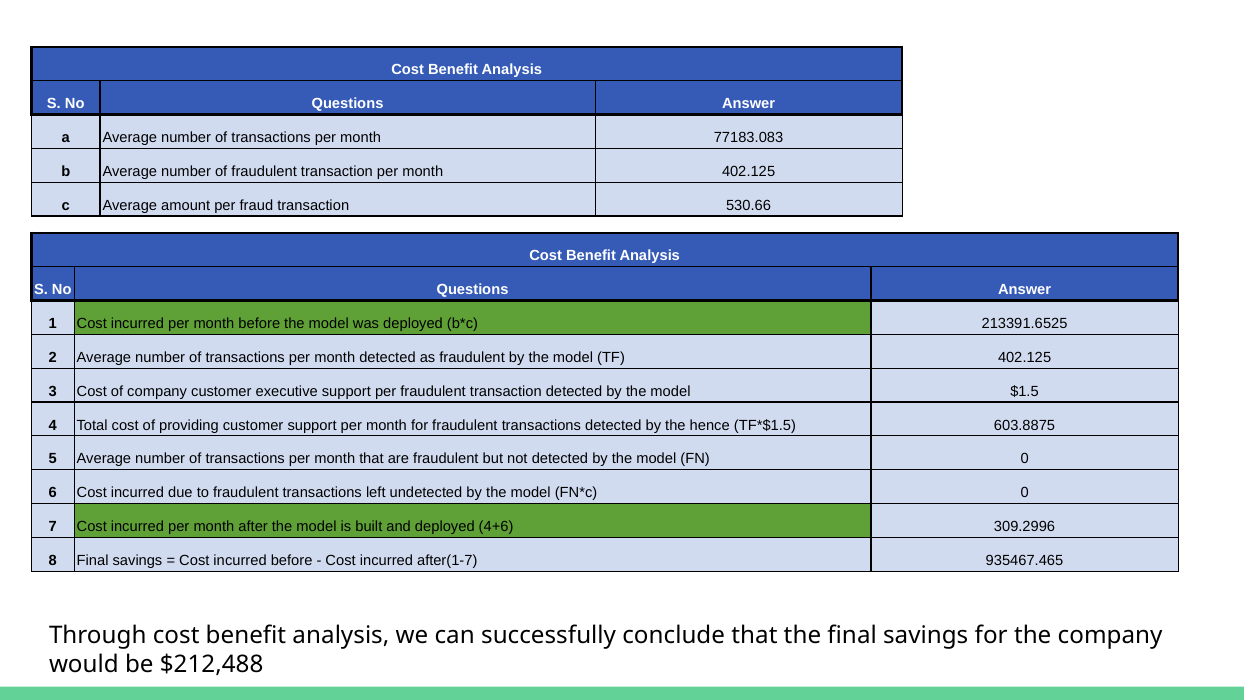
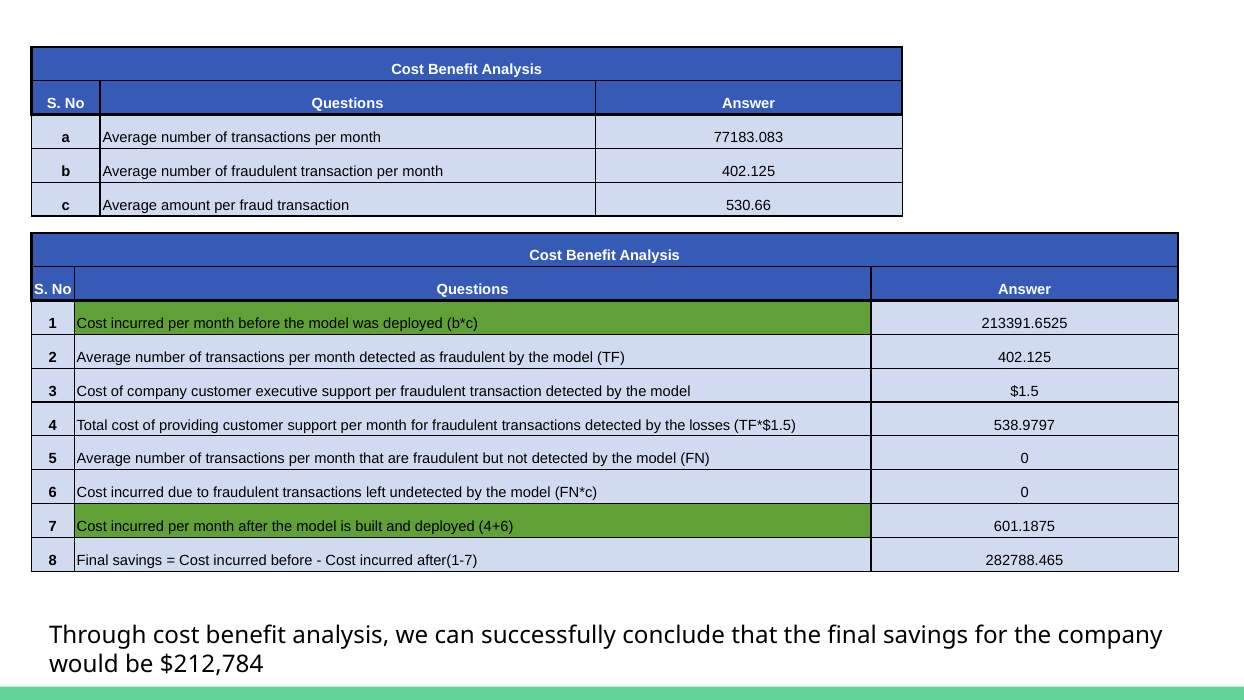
hence: hence -> losses (710, 425)
603.8875: 603.8875 -> 538.9797 (1025, 425)
309.2996: 309.2996 -> 601.1875 (1025, 527)
935467.465: 935467.465 -> 282788.465 (1024, 560)
$212,488: $212,488 -> $212,784 (212, 664)
